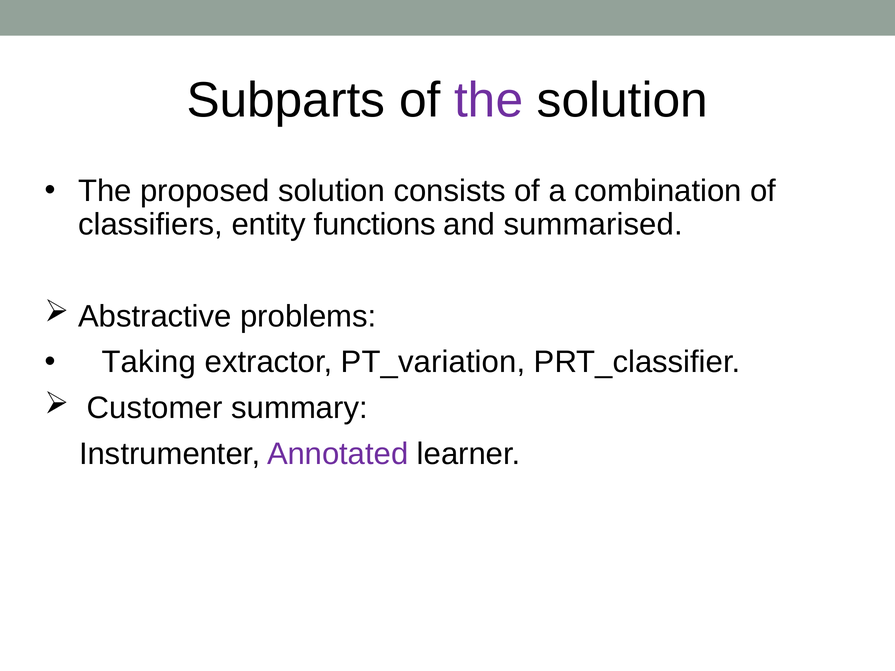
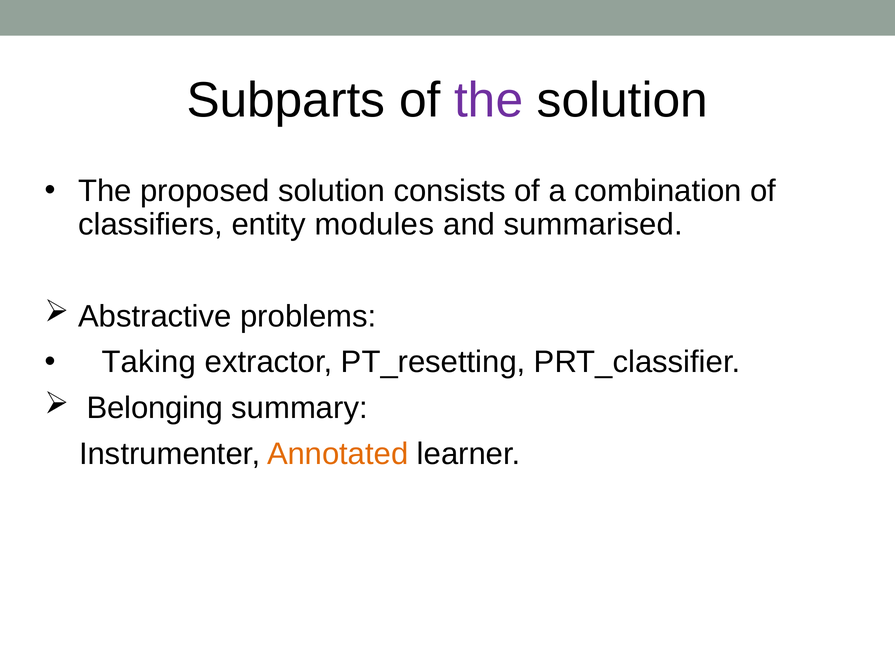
functions: functions -> modules (374, 224)
PT_variation: PT_variation -> PT_resetting (433, 362)
Customer: Customer -> Belonging (155, 408)
Annotated colour: purple -> orange (338, 454)
